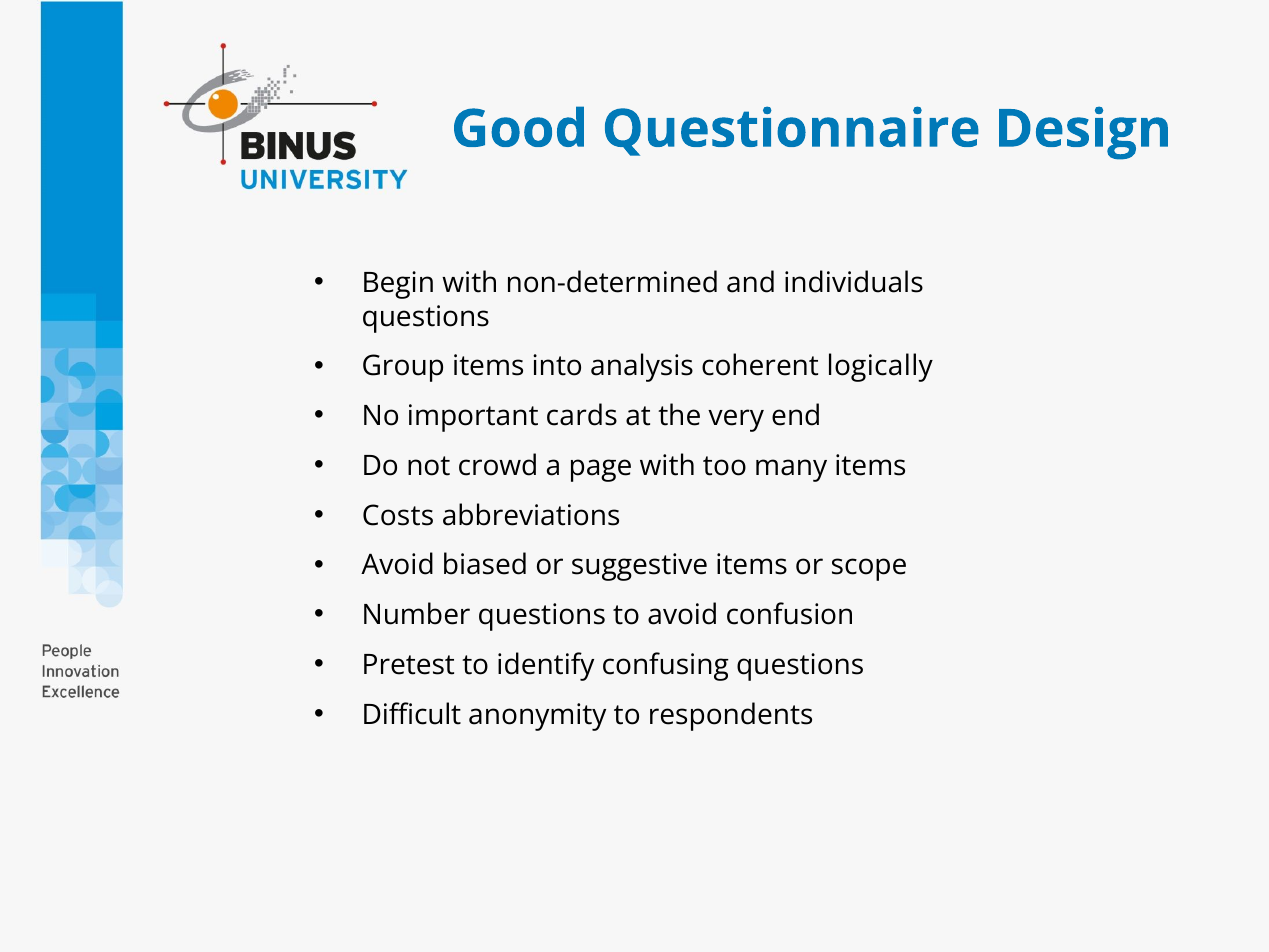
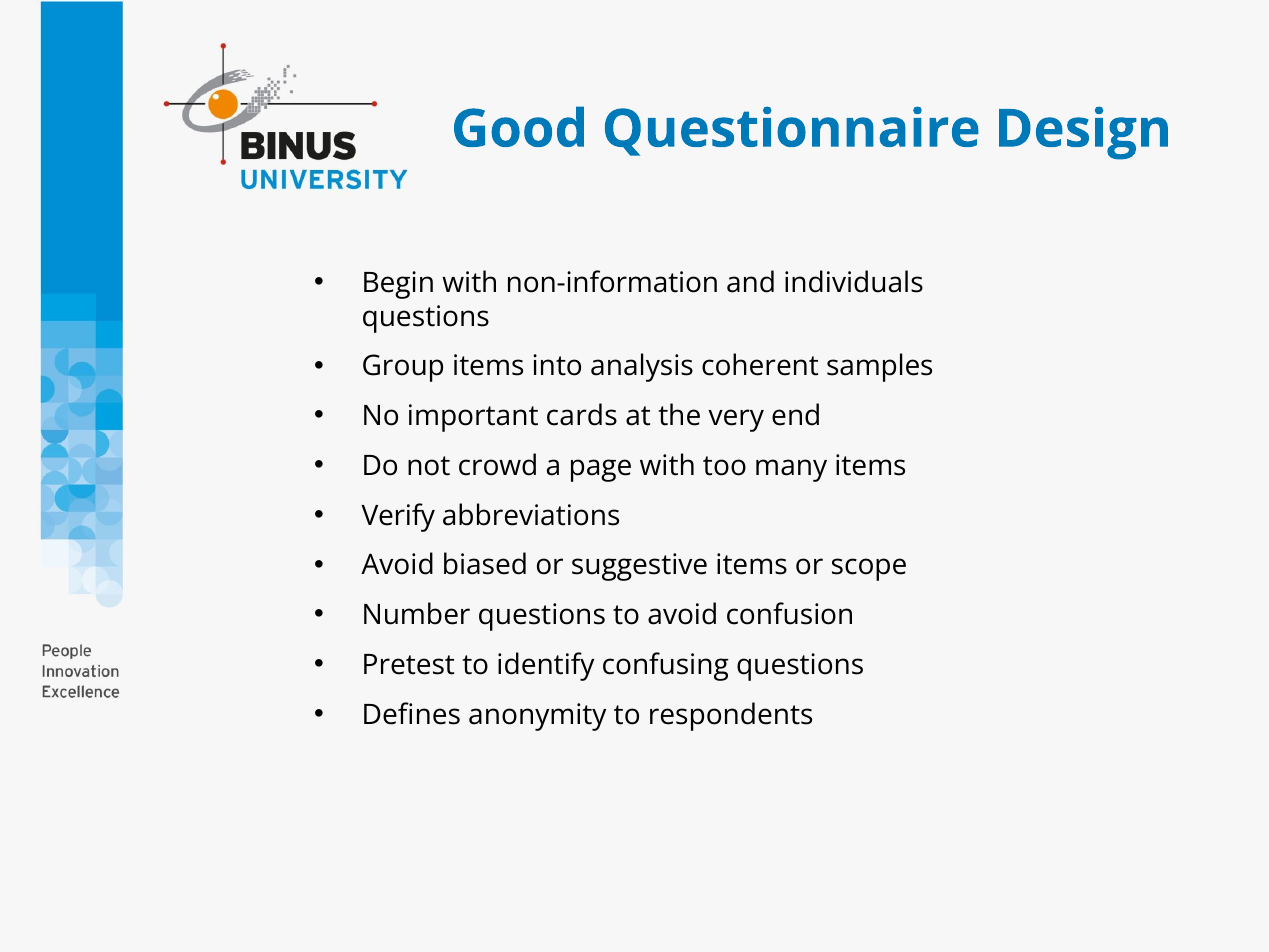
non-determined: non-determined -> non-information (612, 283)
logically: logically -> samples (880, 367)
Costs: Costs -> Verify (398, 516)
Difficult: Difficult -> Defines (411, 715)
